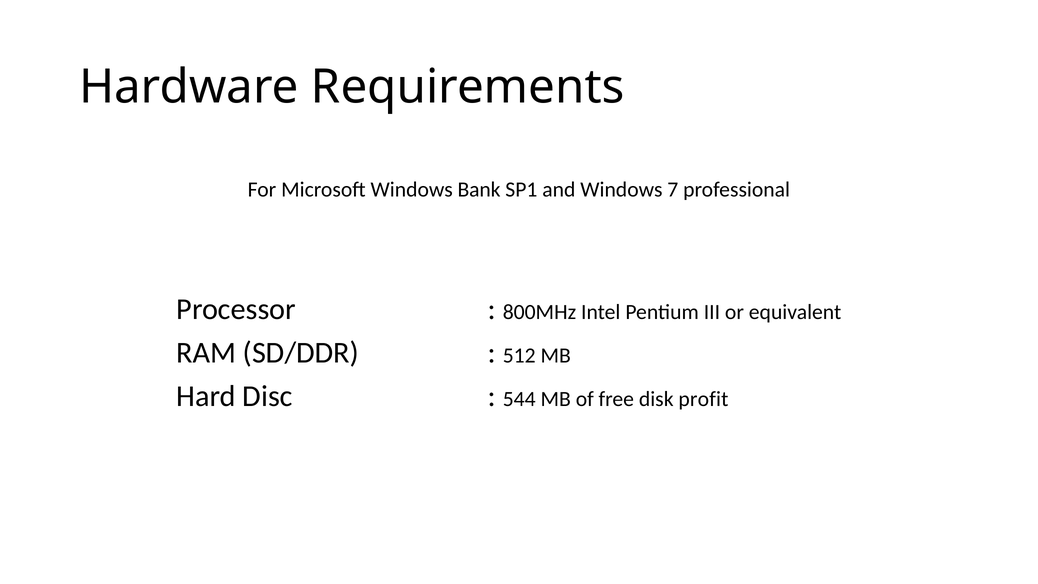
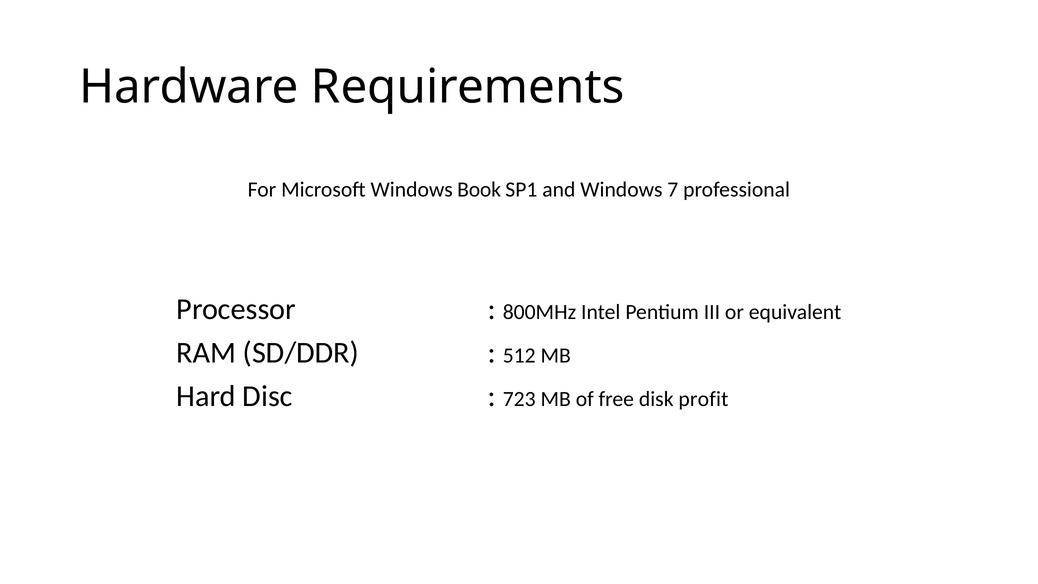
Bank: Bank -> Book (479, 190)
544: 544 -> 723 (519, 399)
